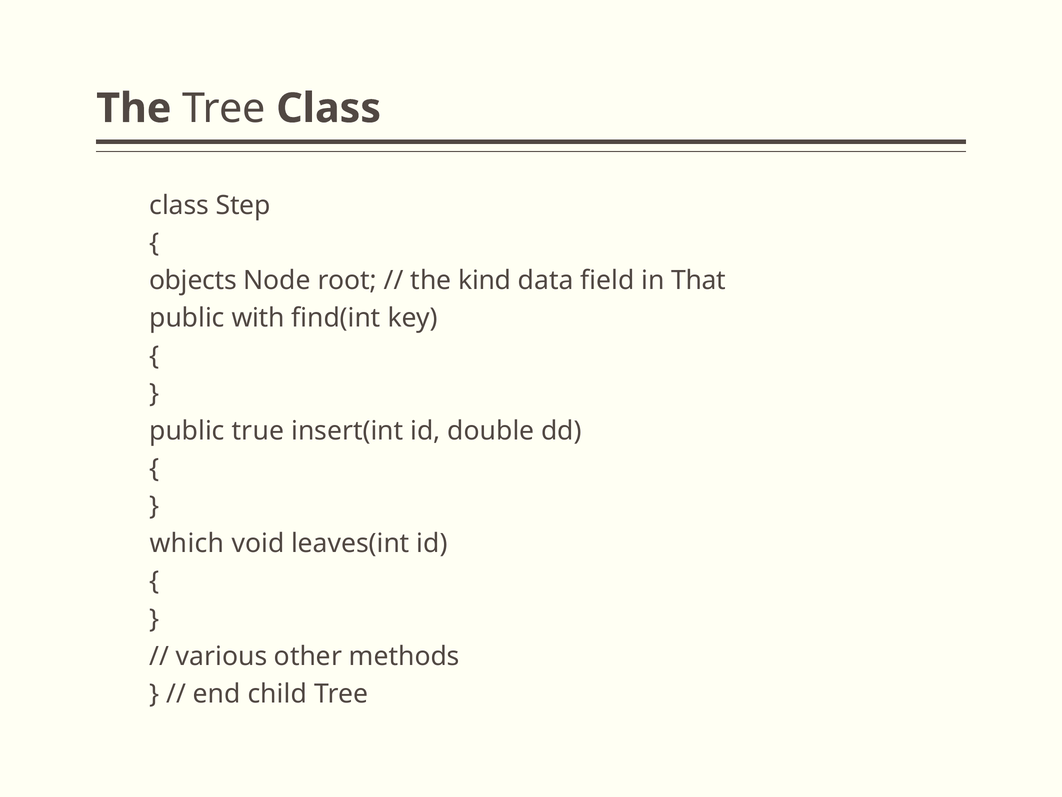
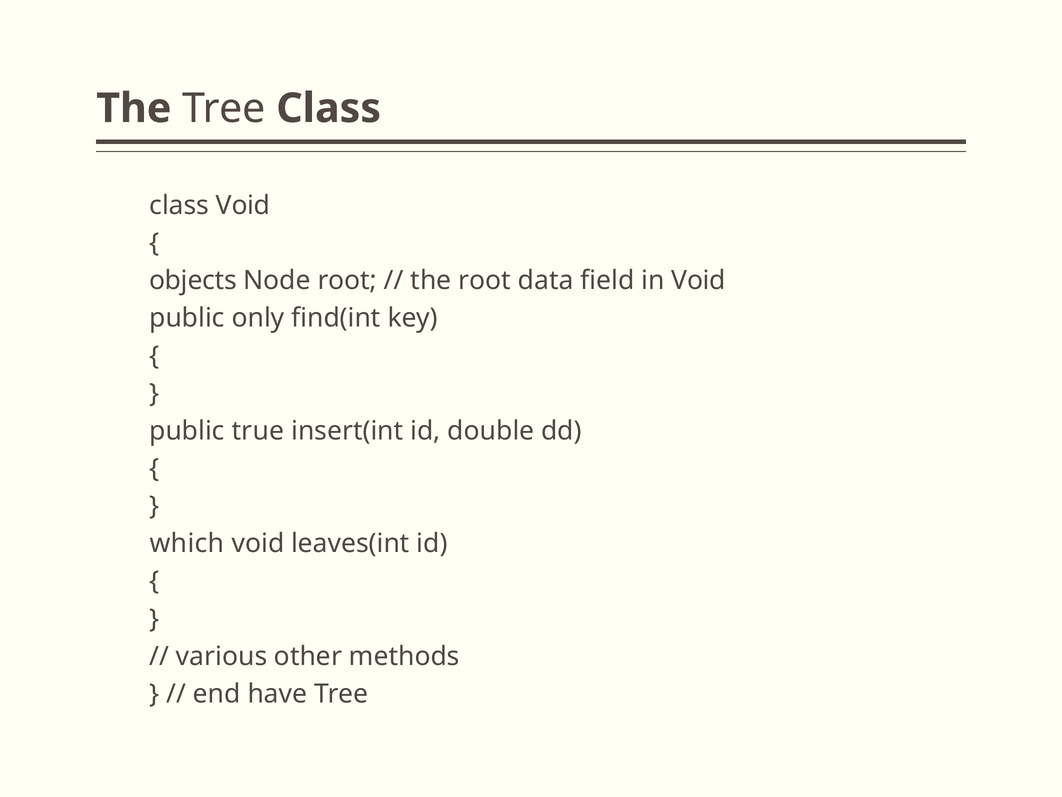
class Step: Step -> Void (243, 205)
the kind: kind -> root (485, 280)
in That: That -> Void (699, 280)
with: with -> only (258, 318)
child: child -> have (277, 693)
